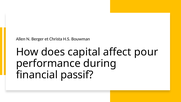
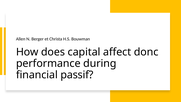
pour: pour -> donc (146, 52)
